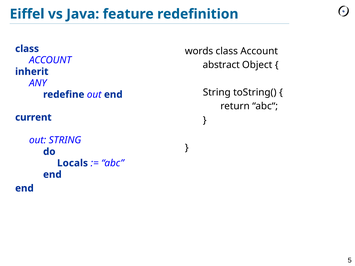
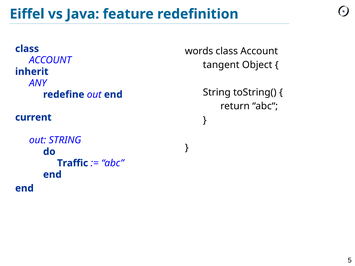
abstract: abstract -> tangent (221, 65)
Locals: Locals -> Traffic (73, 163)
